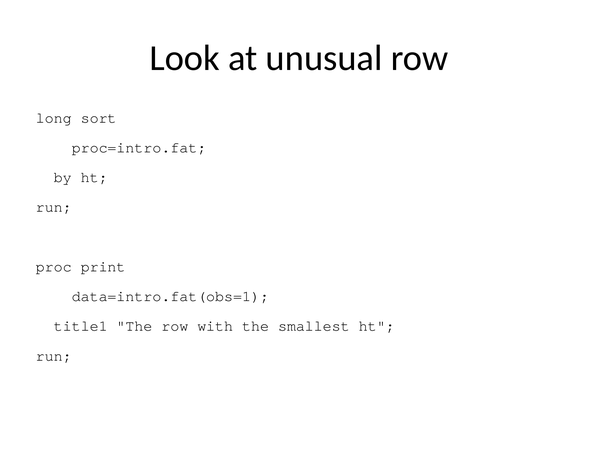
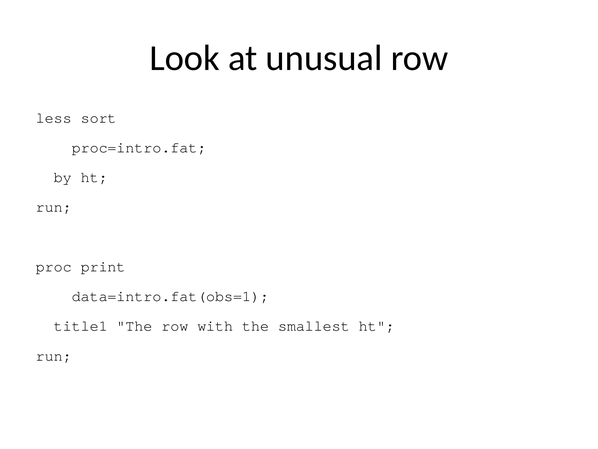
long: long -> less (54, 118)
